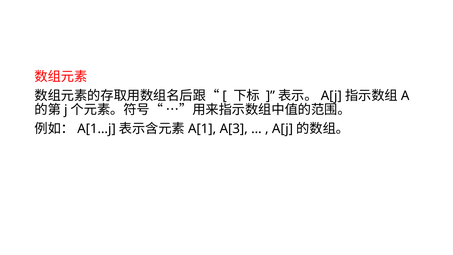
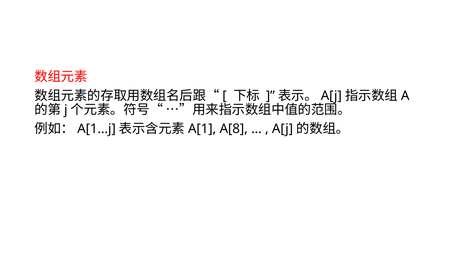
A[3: A[3 -> A[8 (234, 129)
